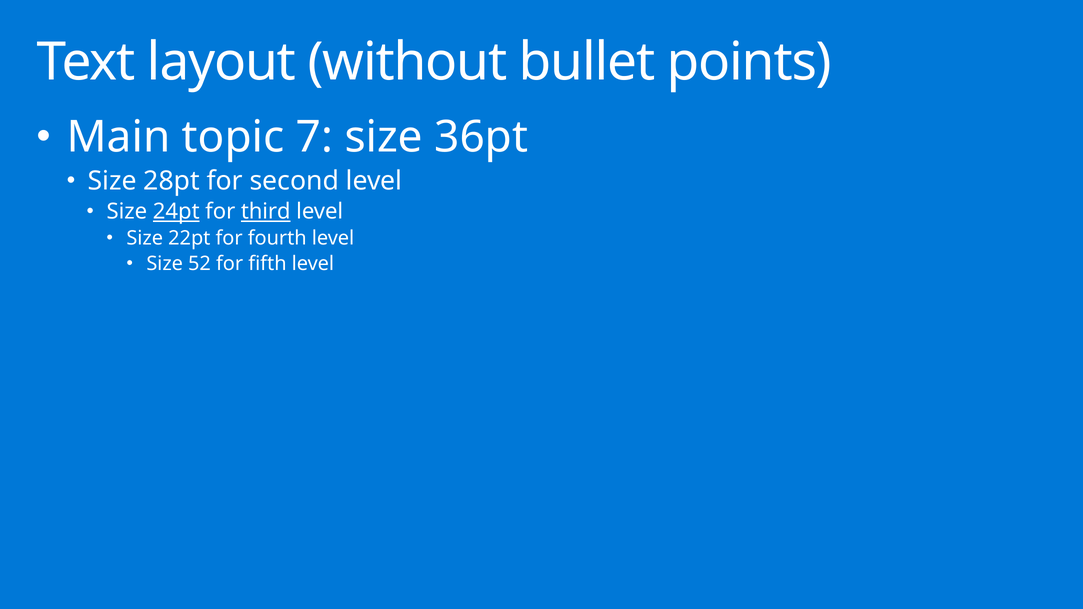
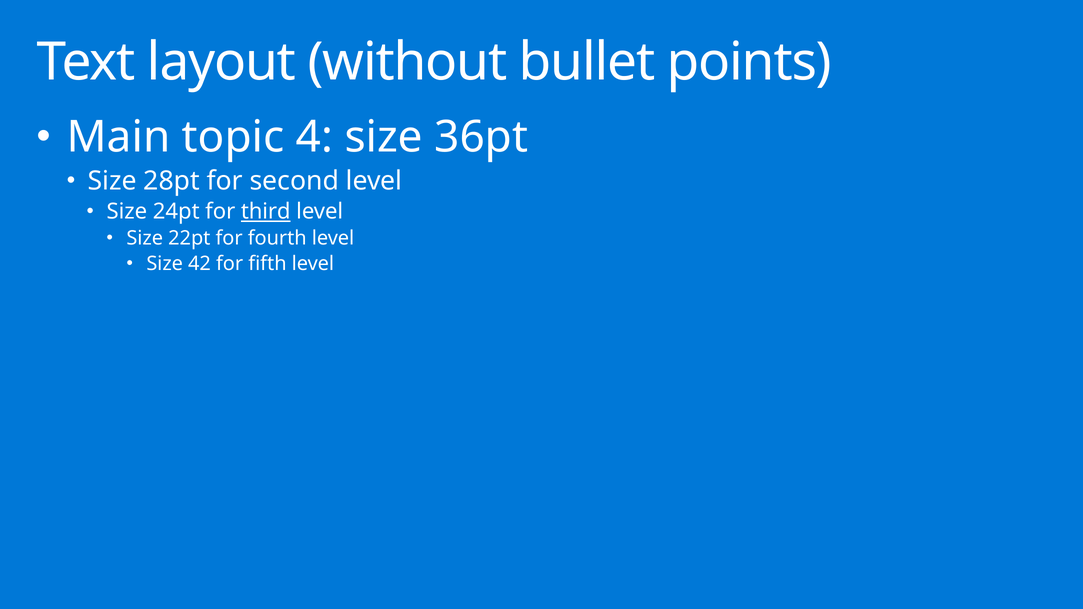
7: 7 -> 4 (314, 137)
24pt underline: present -> none (176, 212)
52: 52 -> 42 (199, 264)
